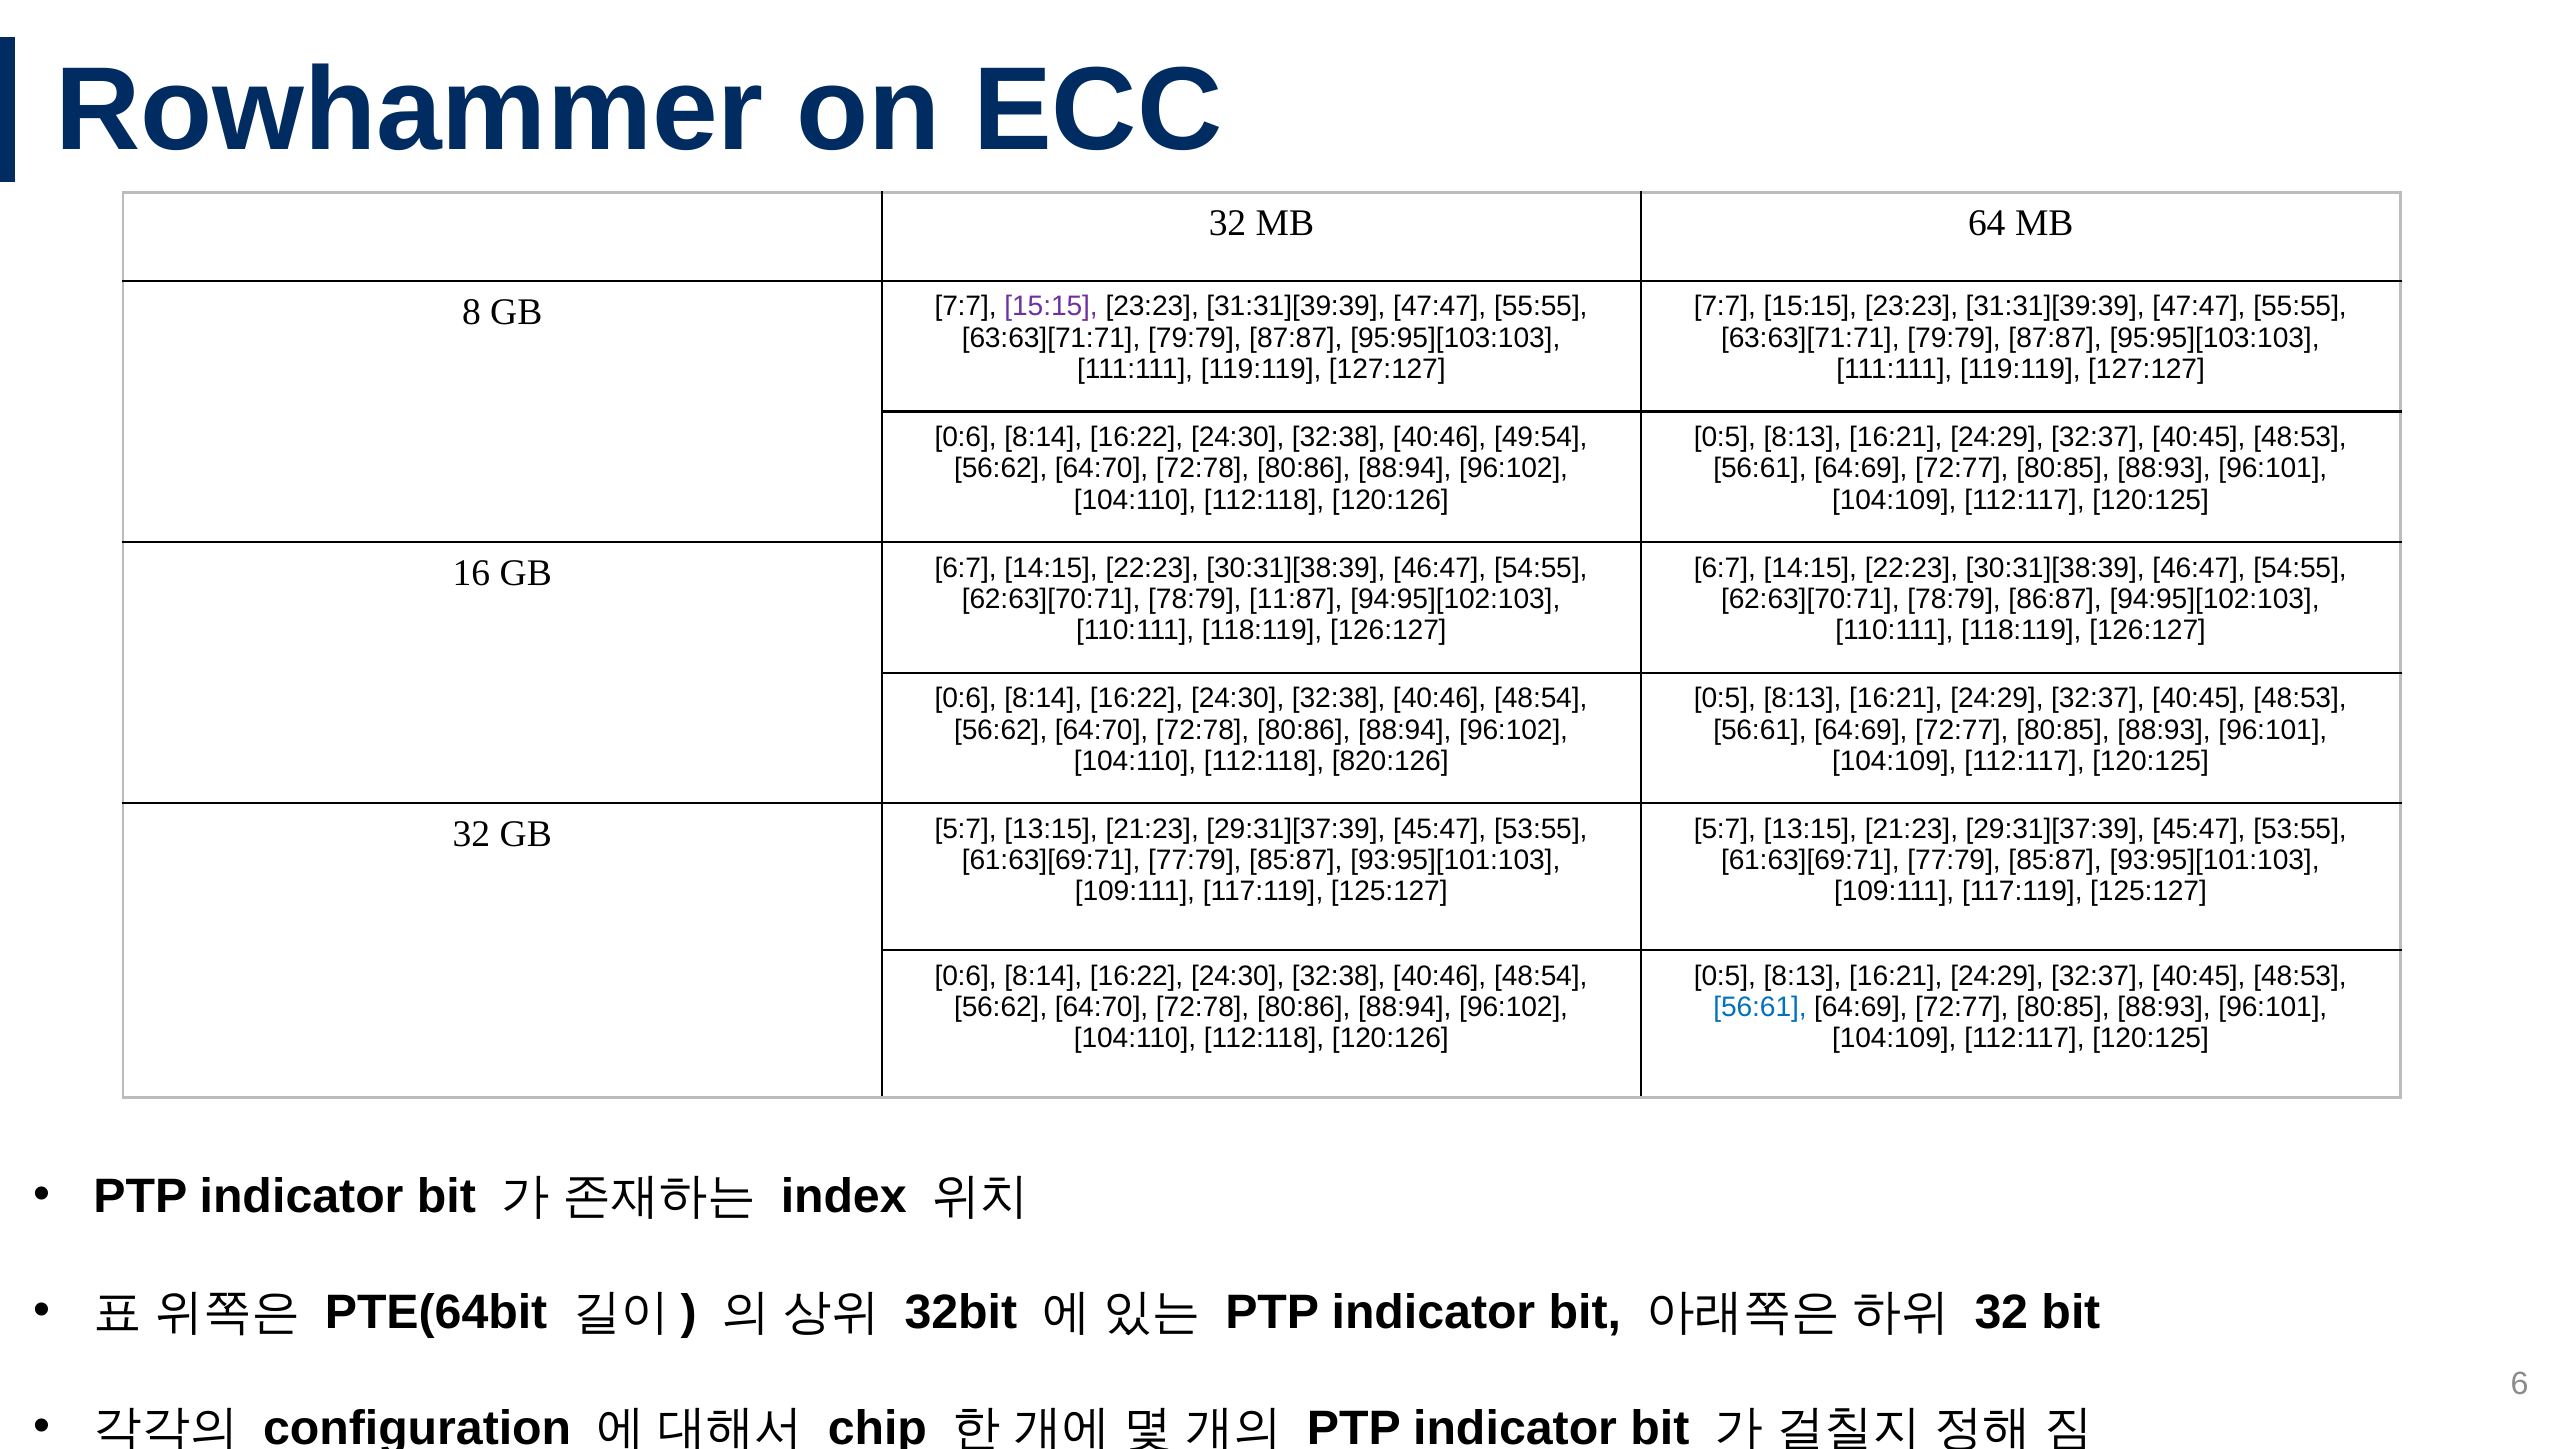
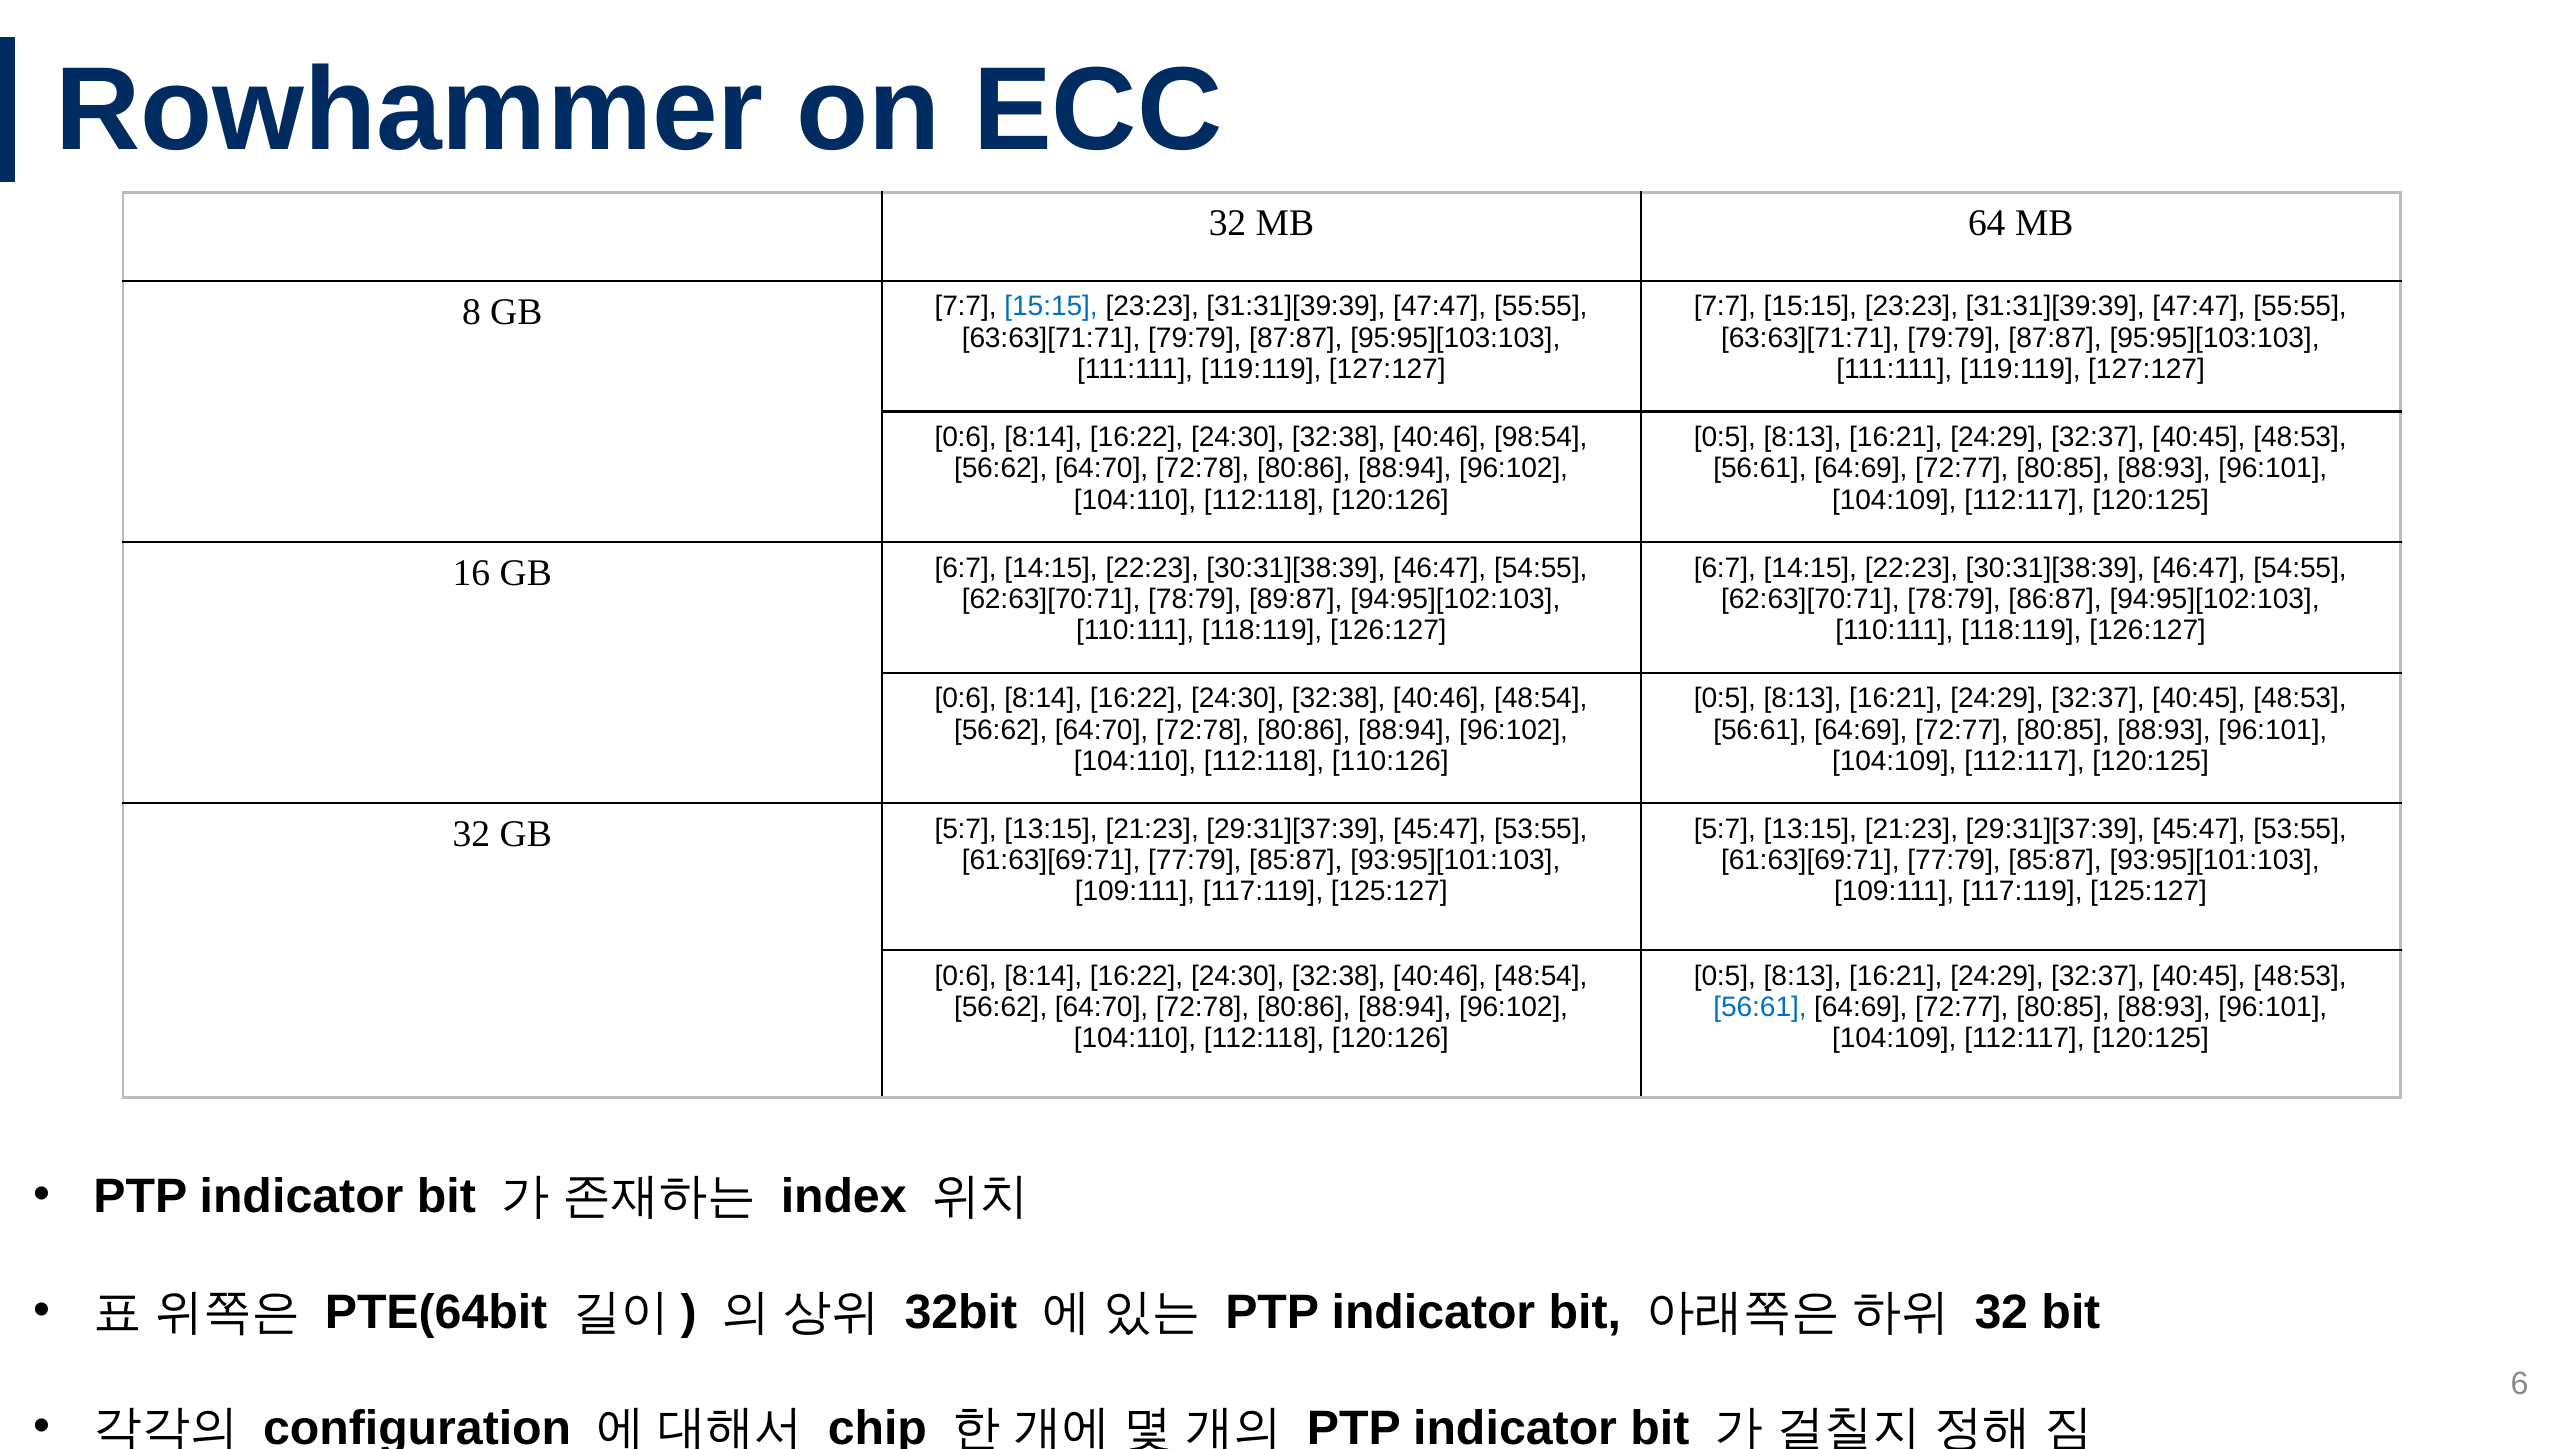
15:15 colour: purple -> blue (1051, 307)
49:54: 49:54 -> 98:54 (1541, 437)
11:87: 11:87 -> 89:87 (1296, 599)
820:126: 820:126 -> 110:126 (1390, 761)
